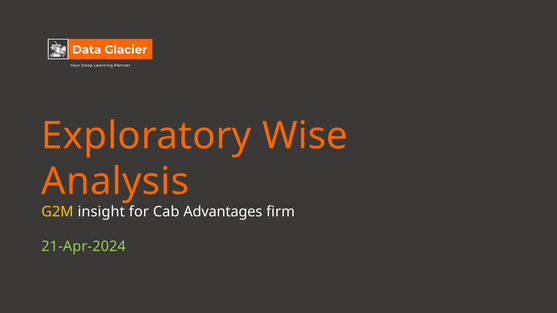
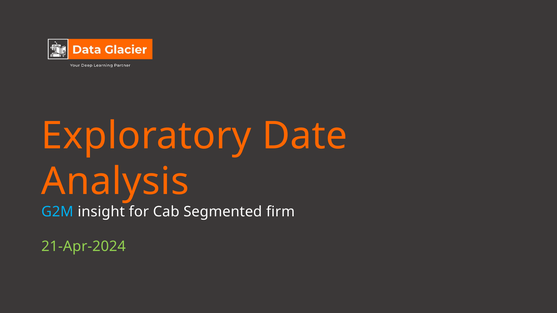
Wise: Wise -> Date (305, 136)
G2M colour: yellow -> light blue (57, 212)
Advantages: Advantages -> Segmented (223, 212)
